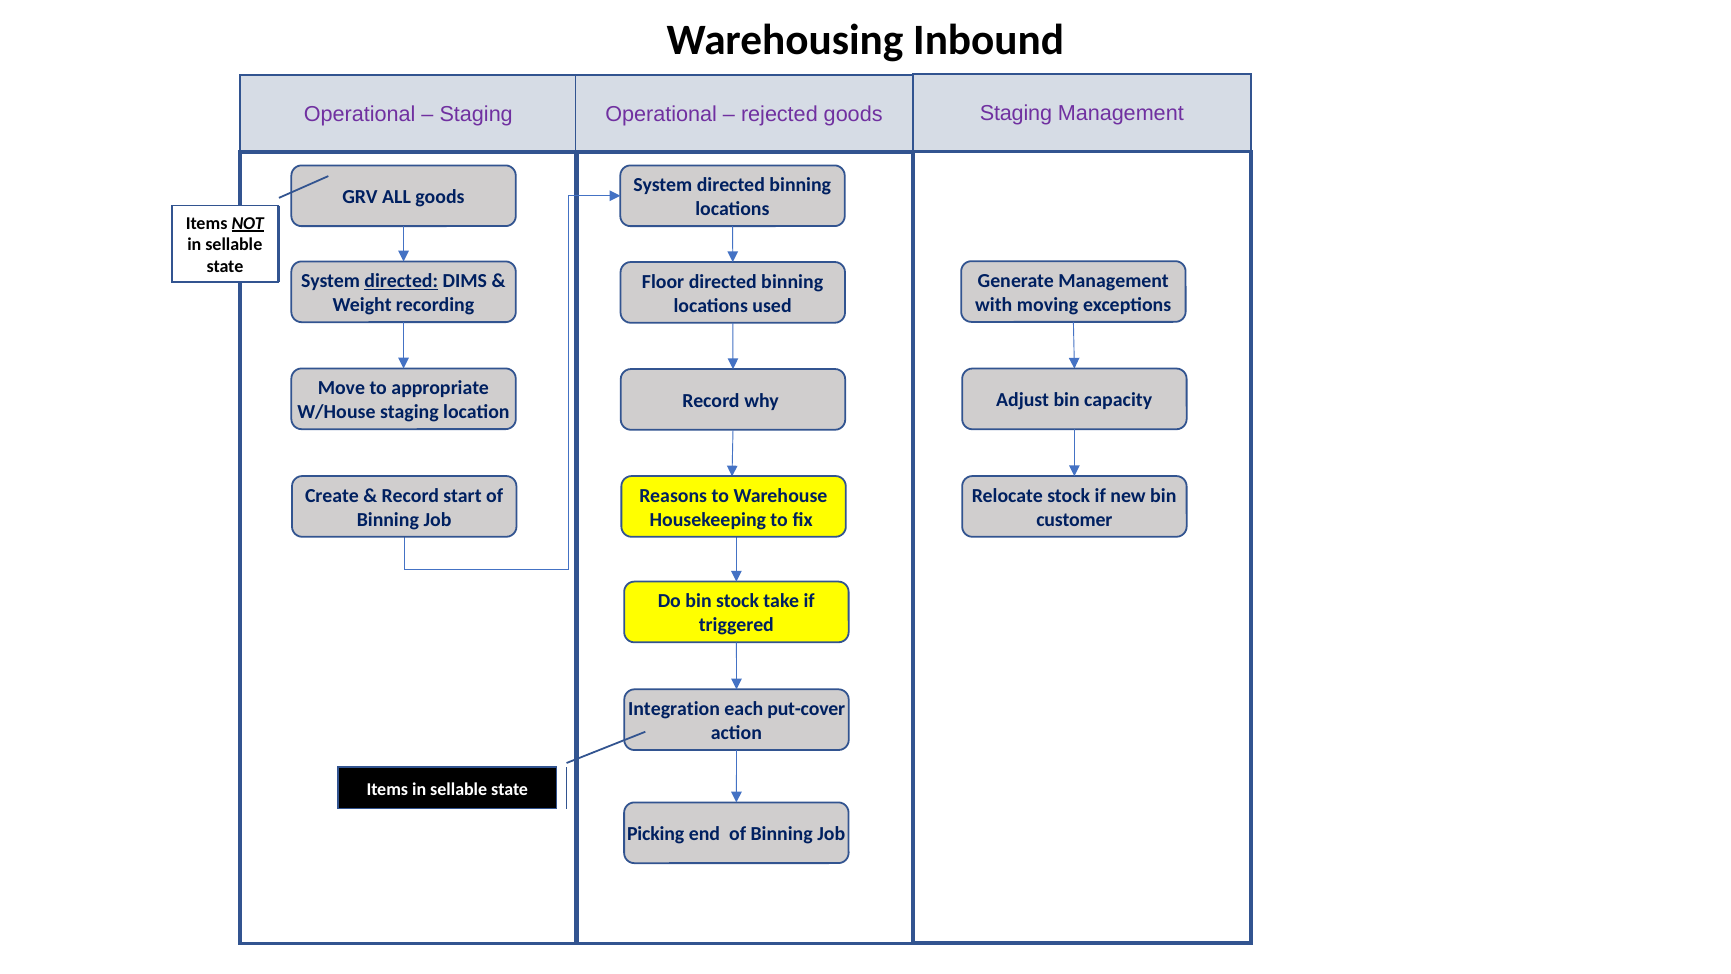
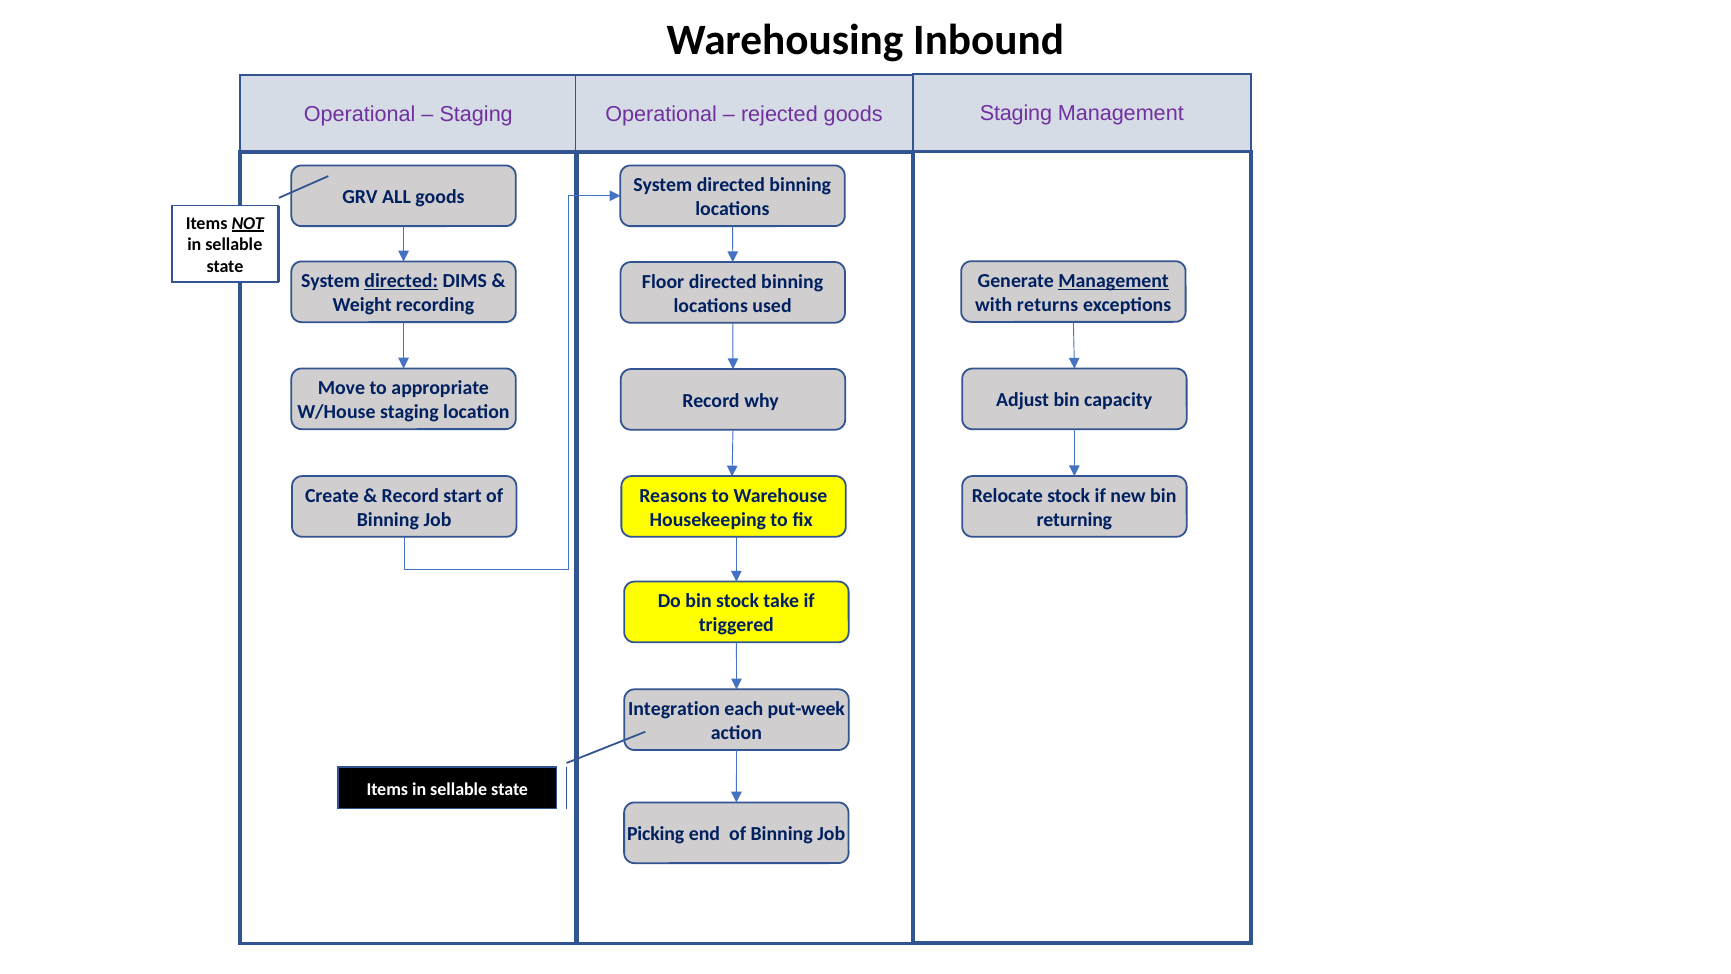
Management underline: none -> present (1114, 281)
moving: moving -> returns (1048, 305)
customer: customer -> returning (1074, 519)
put-cover: put-cover -> put-week (806, 709)
